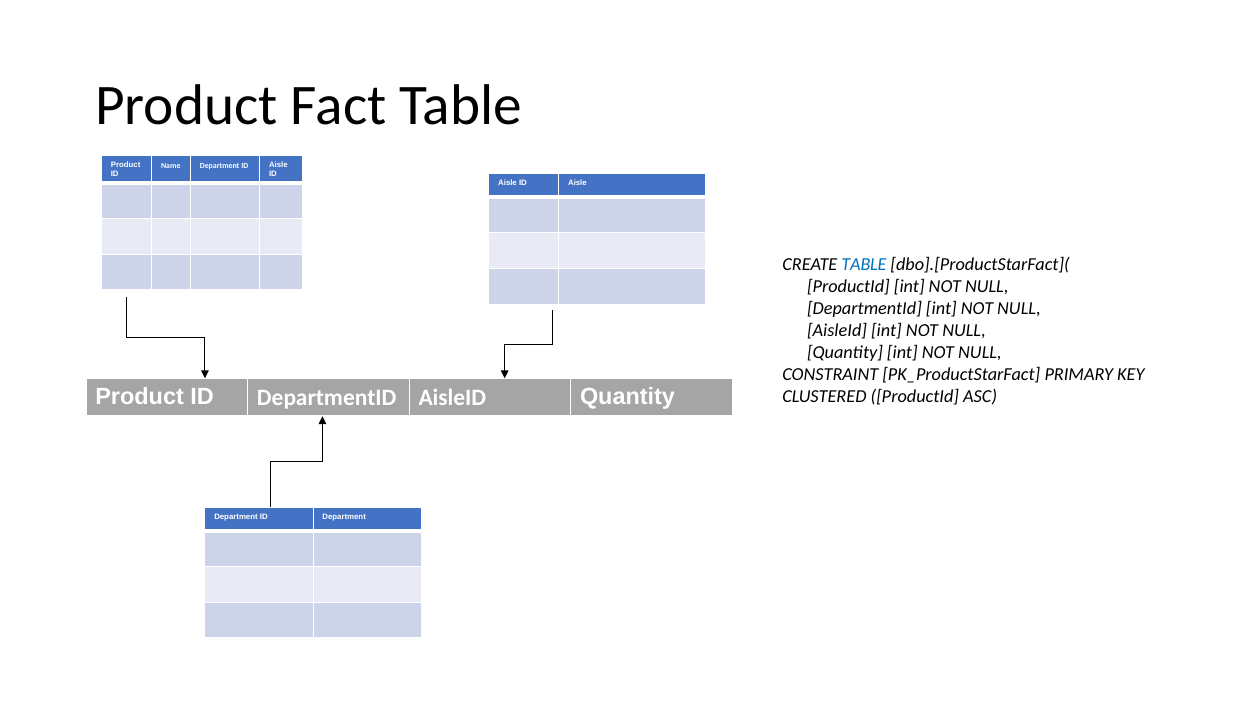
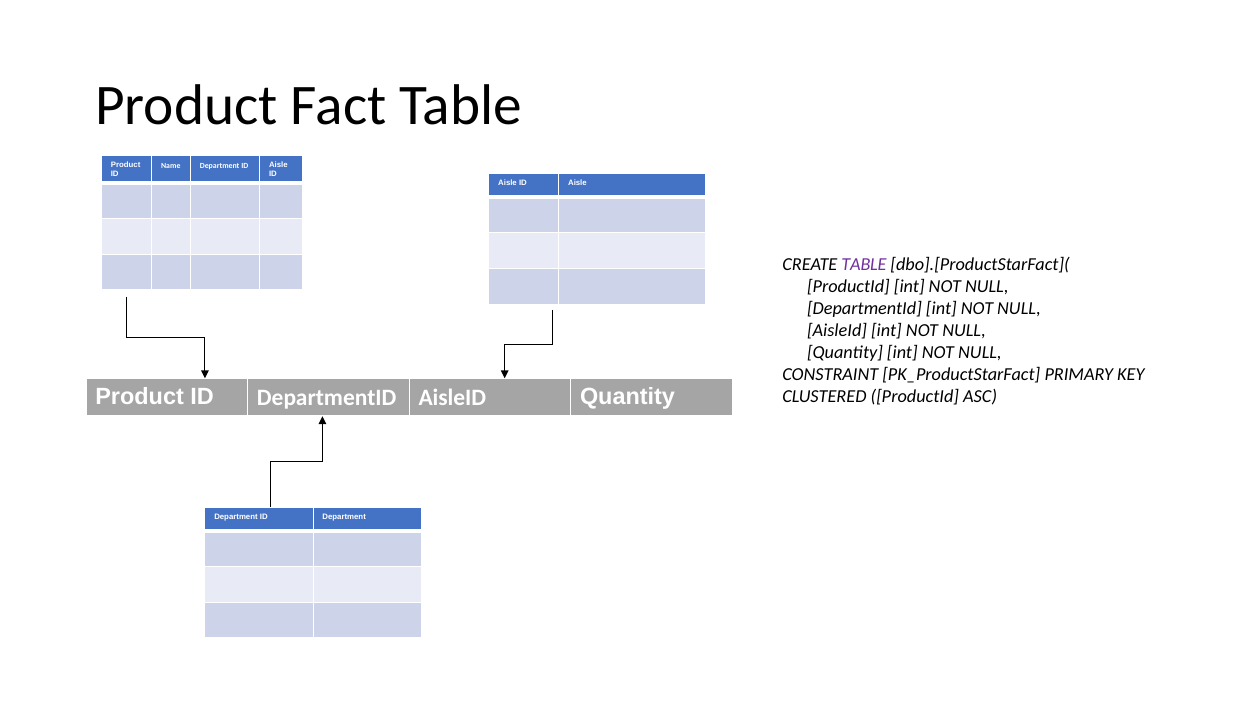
TABLE colour: blue -> purple (864, 264)
